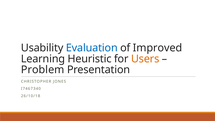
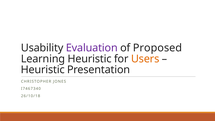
Evaluation colour: blue -> purple (92, 48)
Improved: Improved -> Proposed (157, 48)
Problem: Problem -> Heuristic (43, 70)
